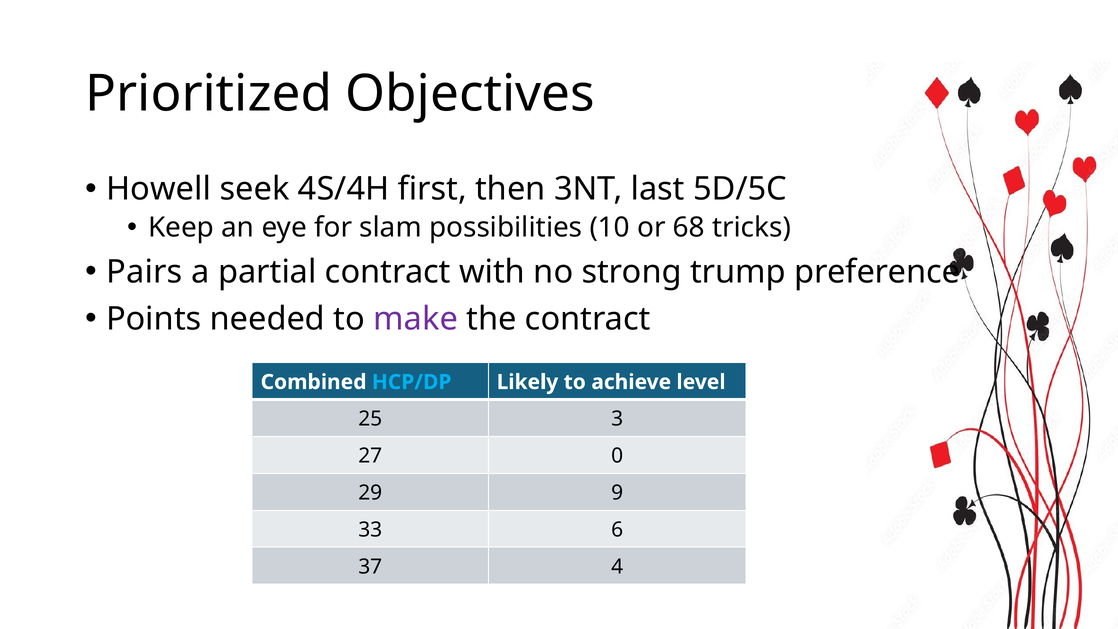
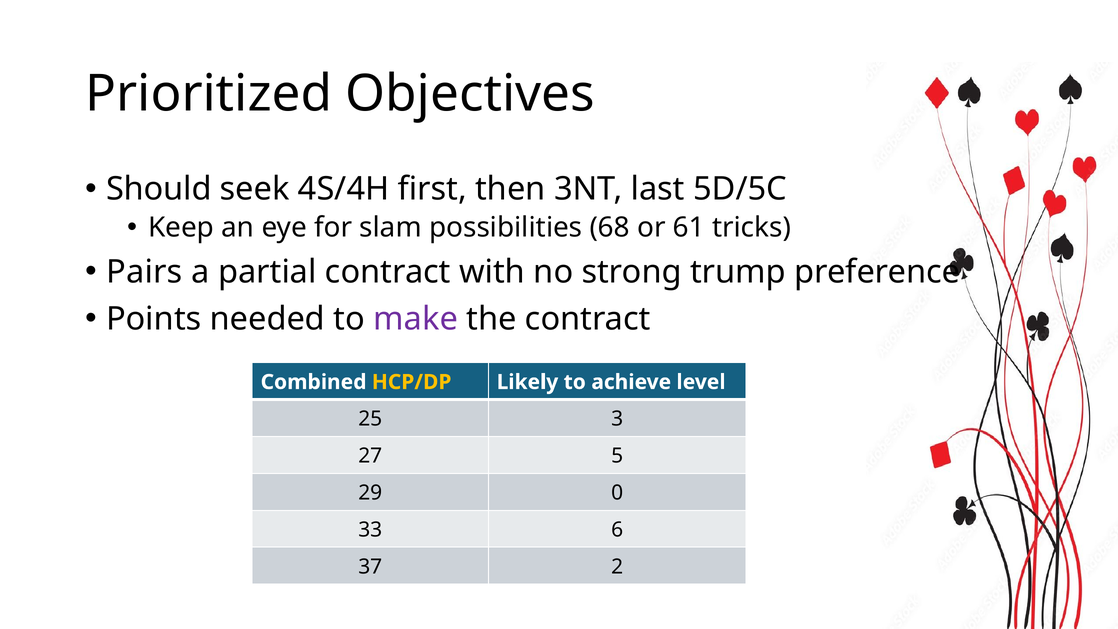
Howell: Howell -> Should (159, 189)
10: 10 -> 68 (610, 228)
68: 68 -> 61 (689, 228)
HCP/DP colour: light blue -> yellow (412, 382)
0: 0 -> 5 (617, 456)
9: 9 -> 0 (617, 493)
4: 4 -> 2 (617, 567)
